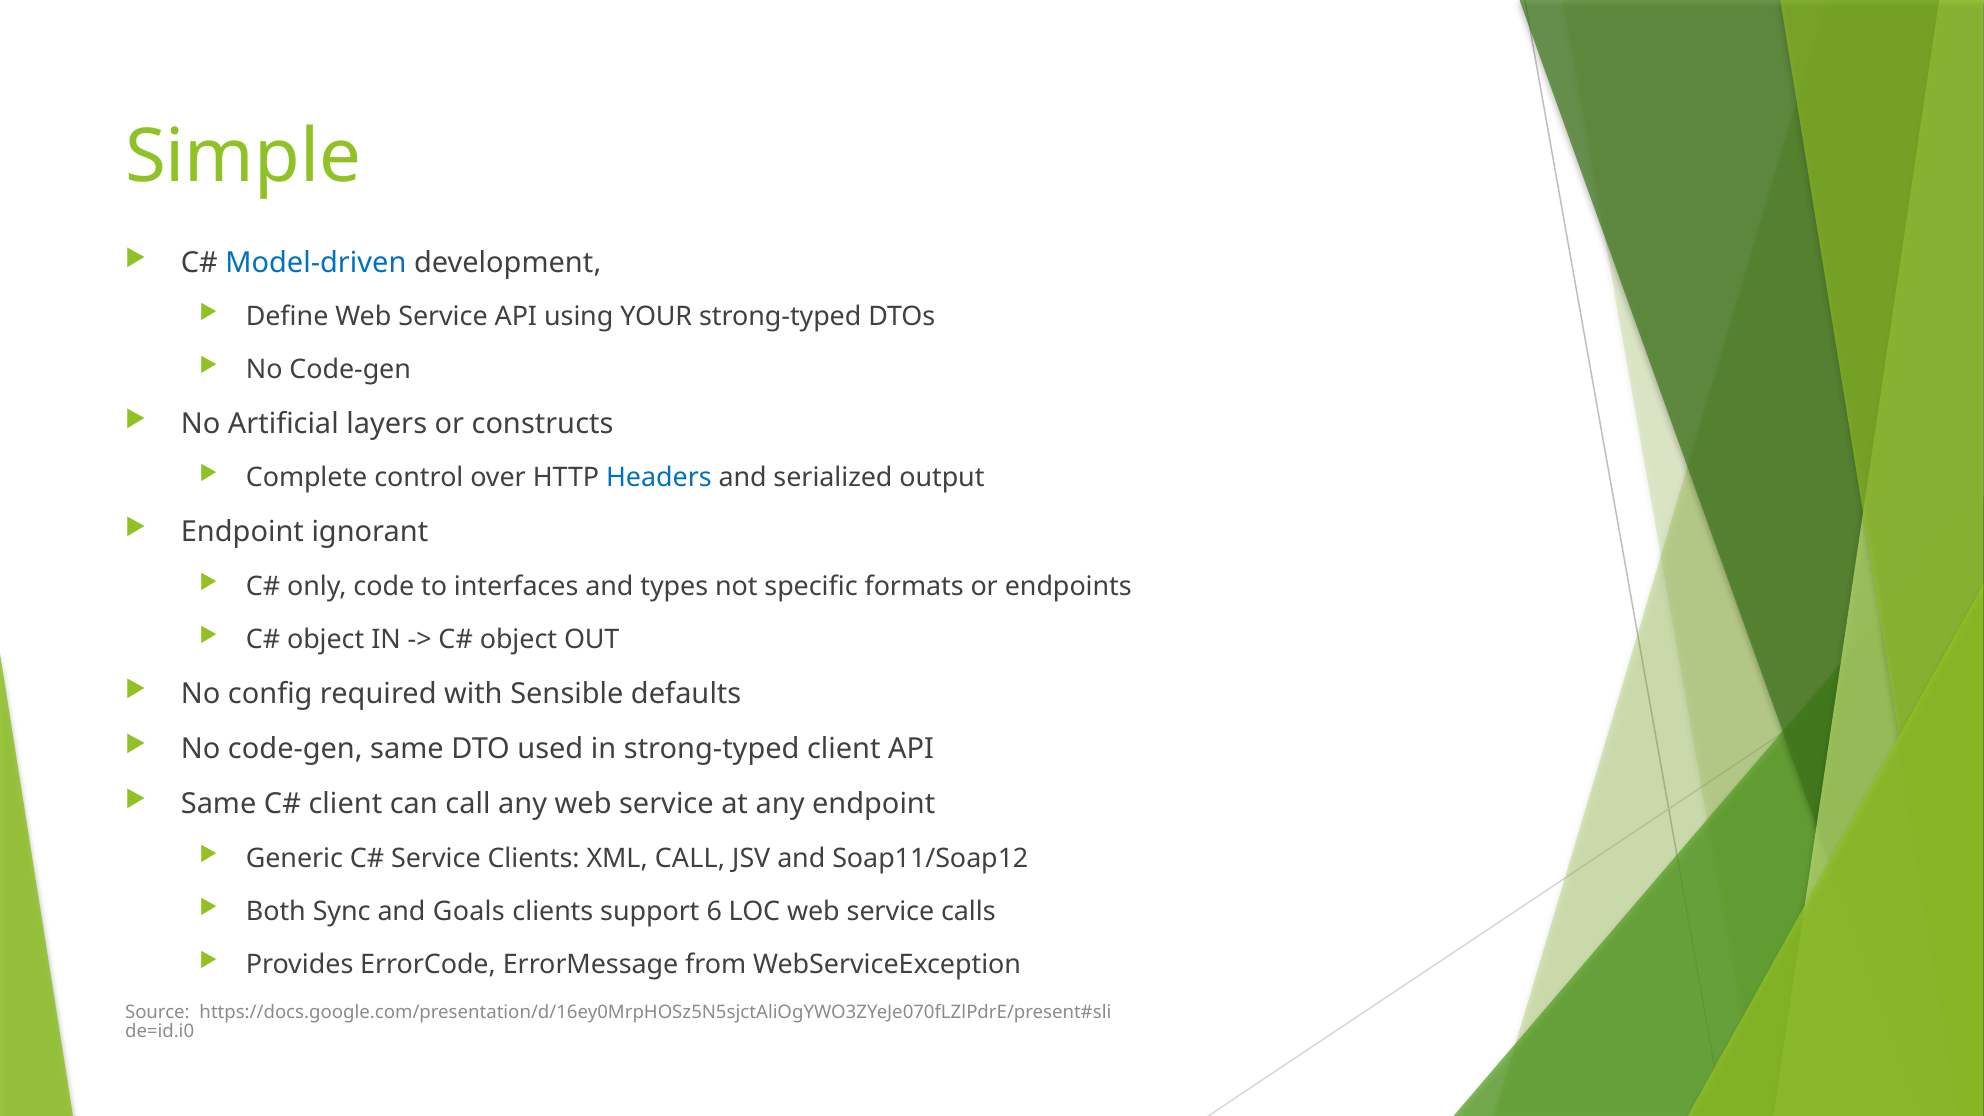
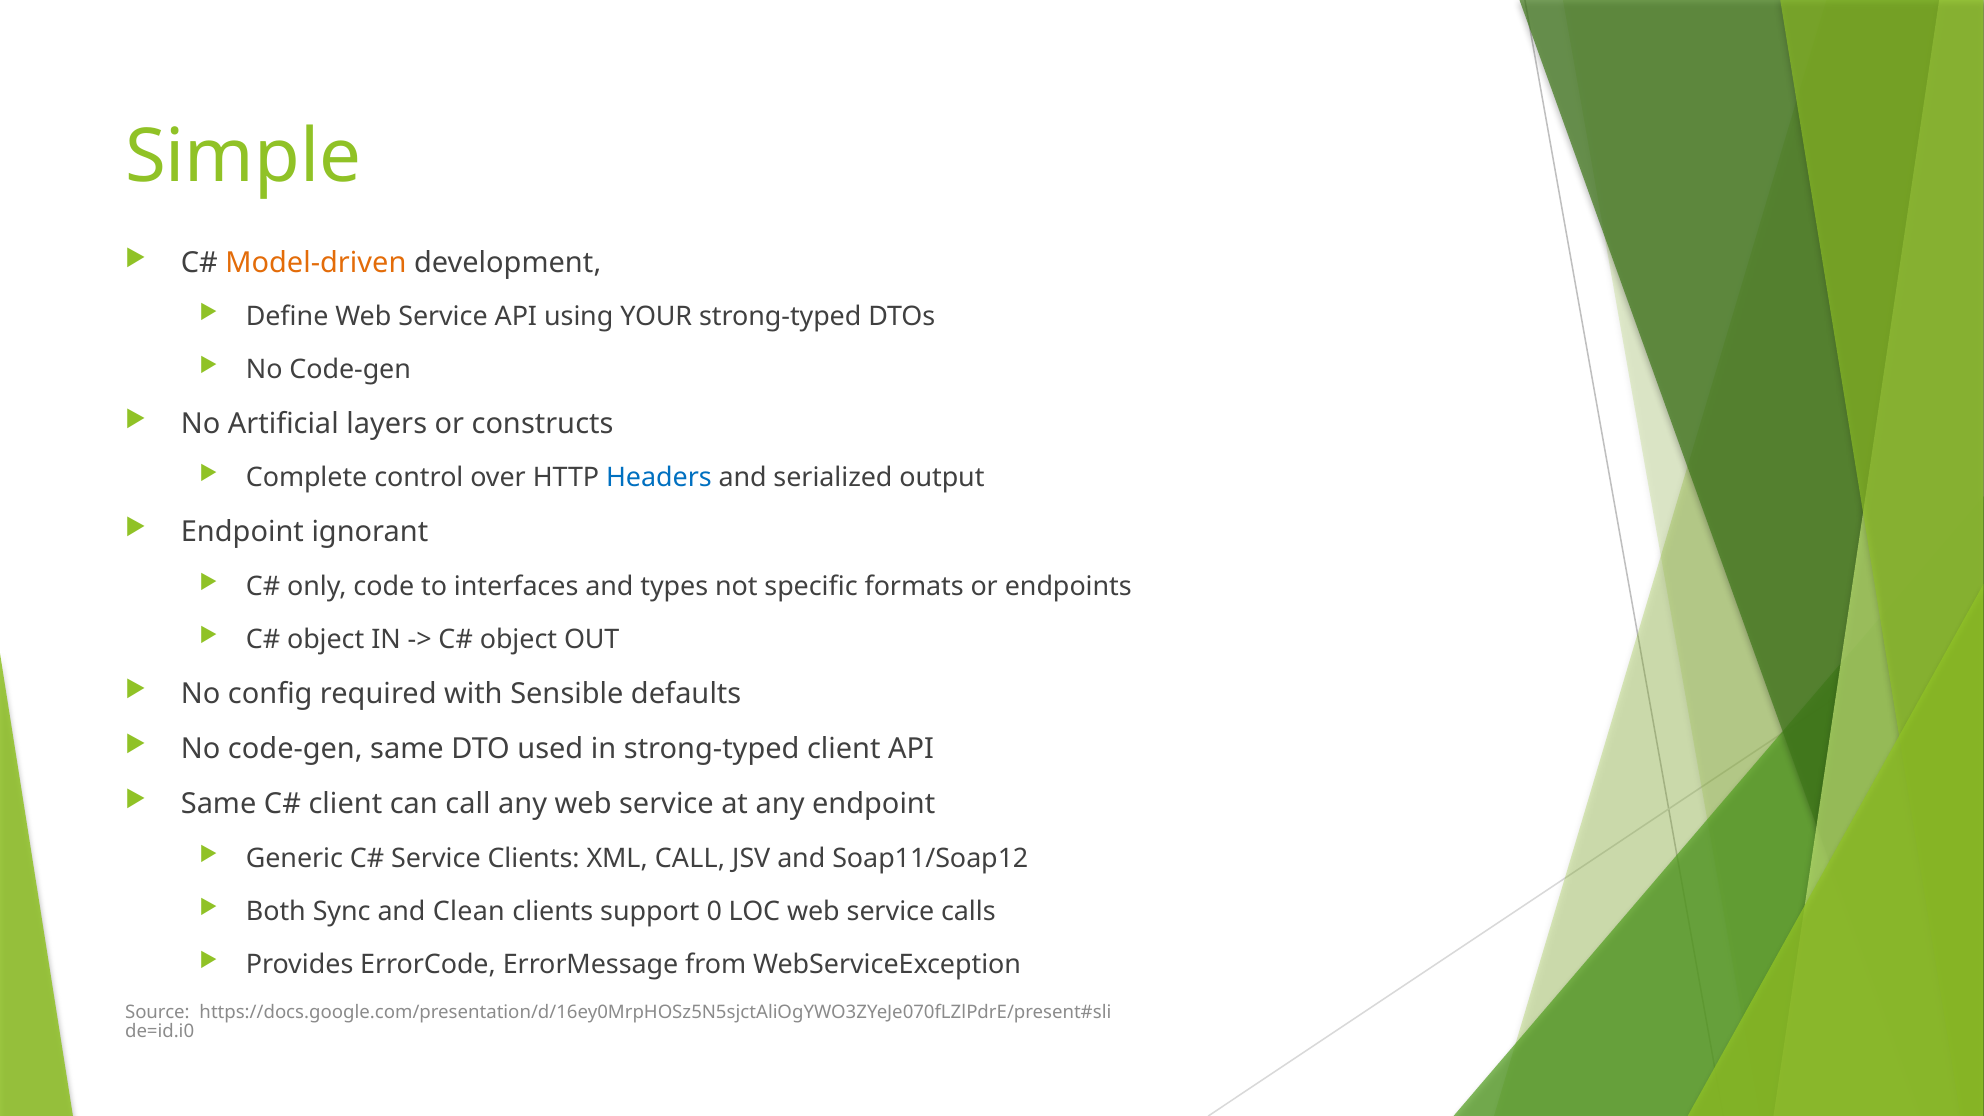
Model-driven colour: blue -> orange (316, 262)
Goals: Goals -> Clean (469, 911)
6: 6 -> 0 (714, 911)
